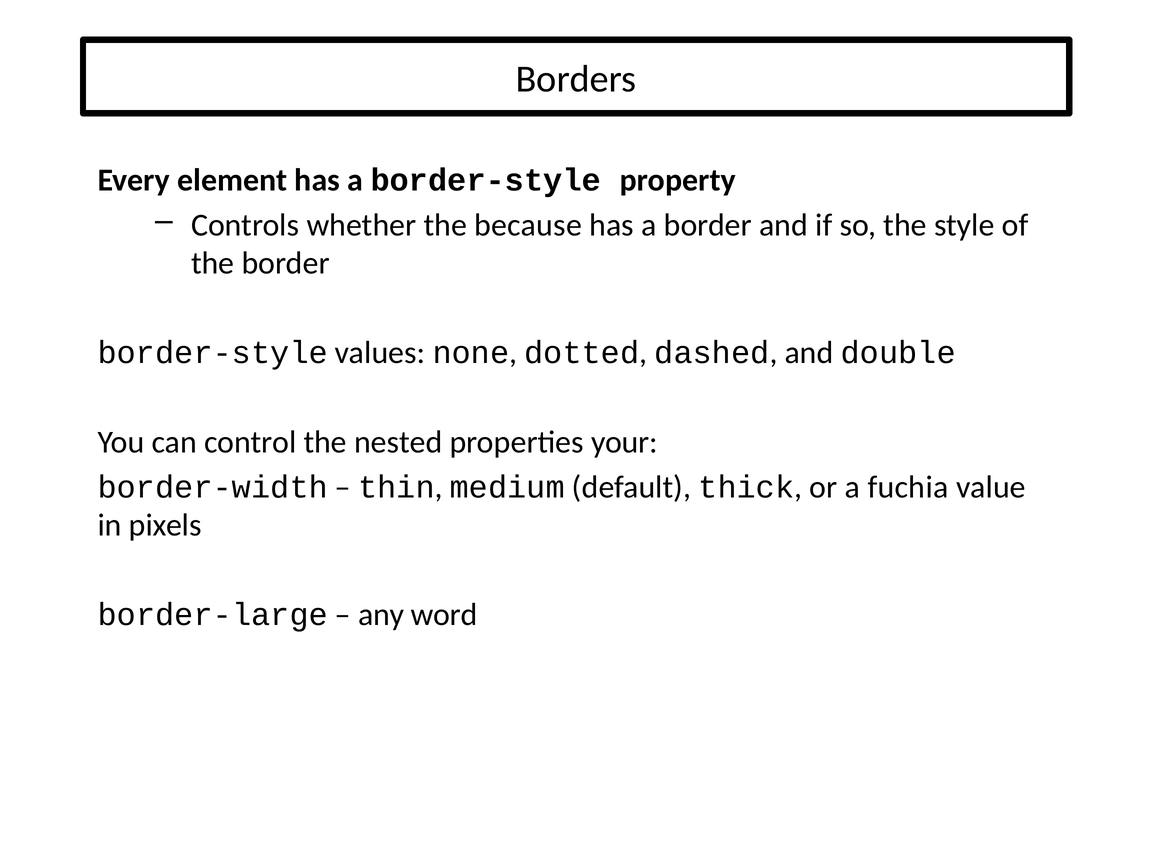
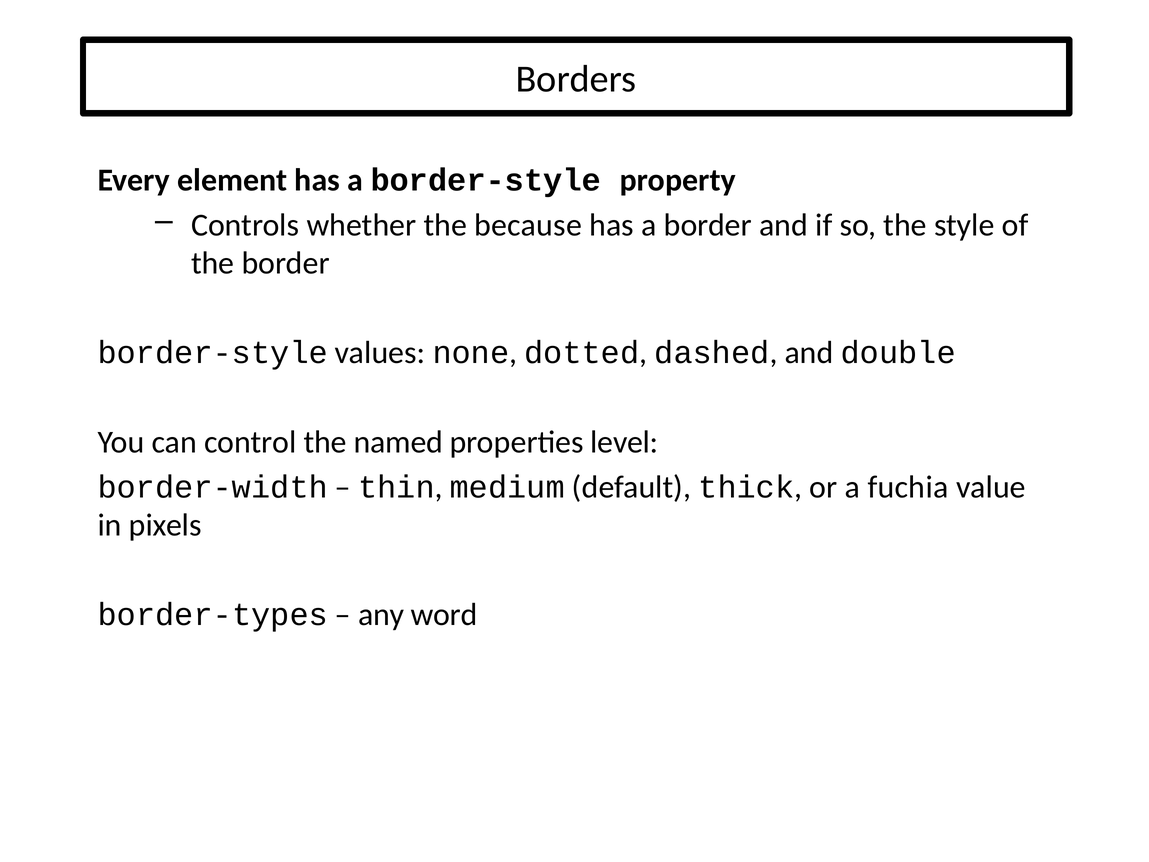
nested: nested -> named (398, 442)
your: your -> level (624, 442)
border-large: border-large -> border-types (213, 615)
